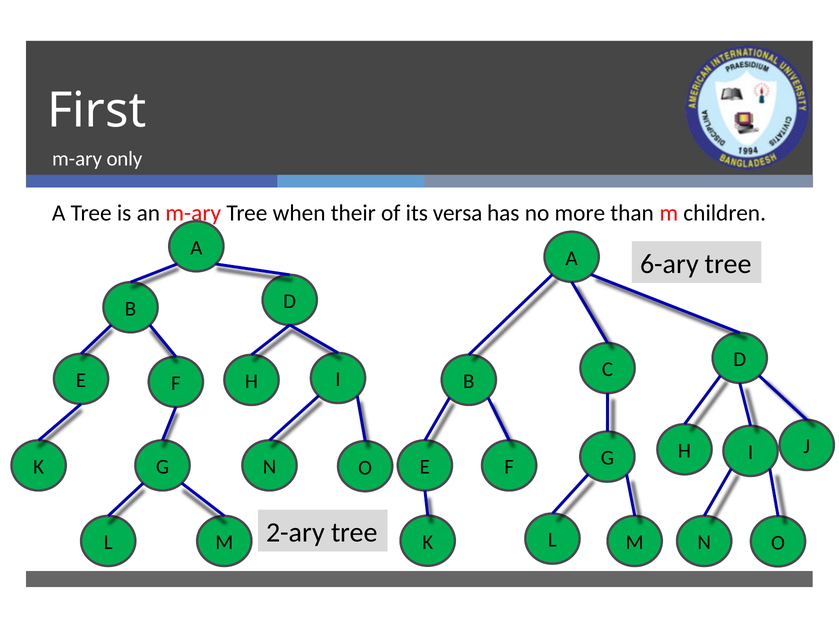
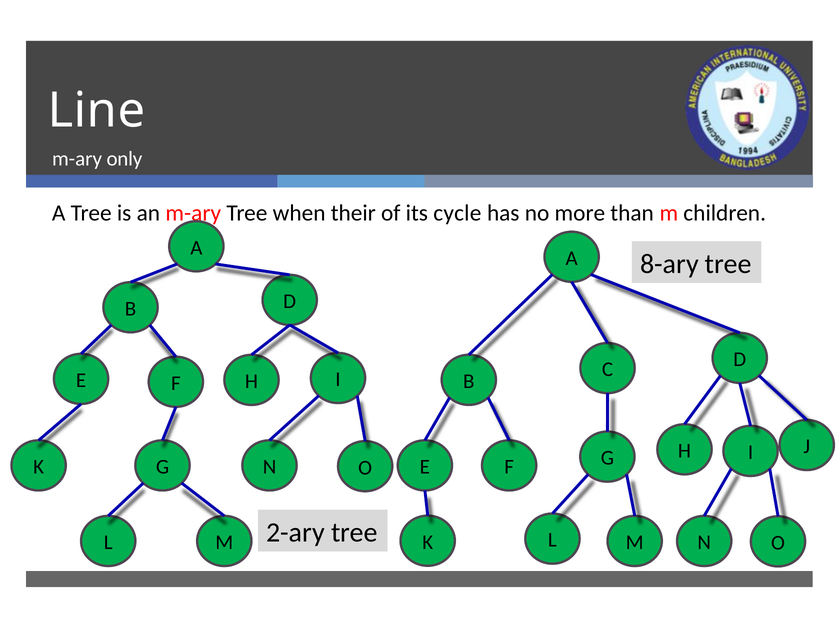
First: First -> Line (96, 111)
versa: versa -> cycle (457, 213)
6-ary: 6-ary -> 8-ary (669, 264)
